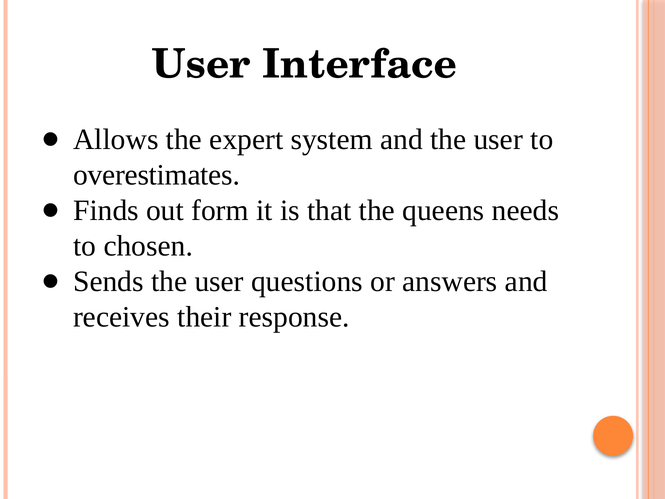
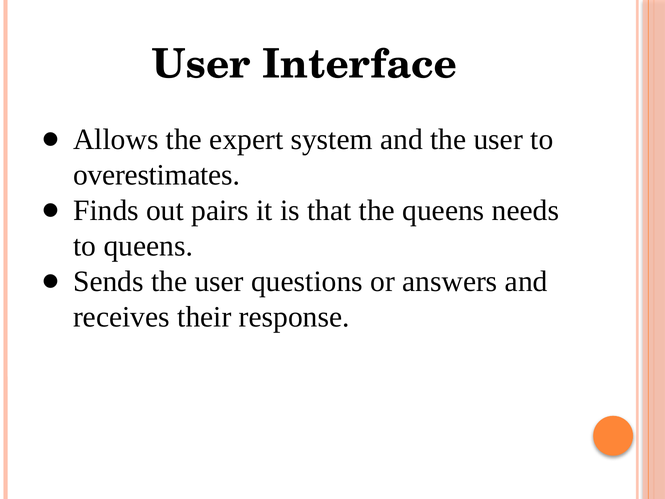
form: form -> pairs (220, 210)
to chosen: chosen -> queens (148, 246)
